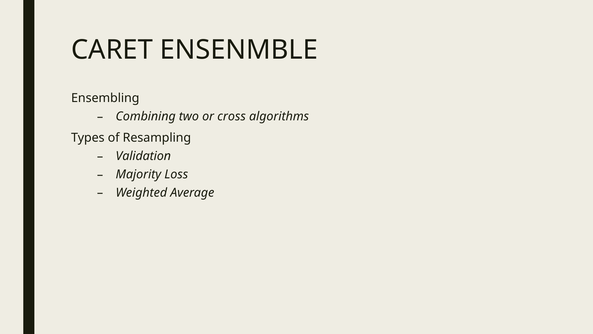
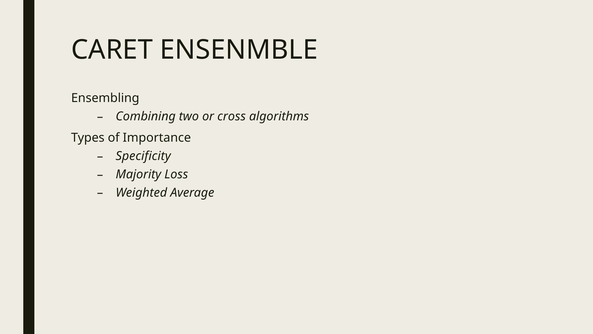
Resampling: Resampling -> Importance (157, 138)
Validation: Validation -> Specificity (143, 156)
